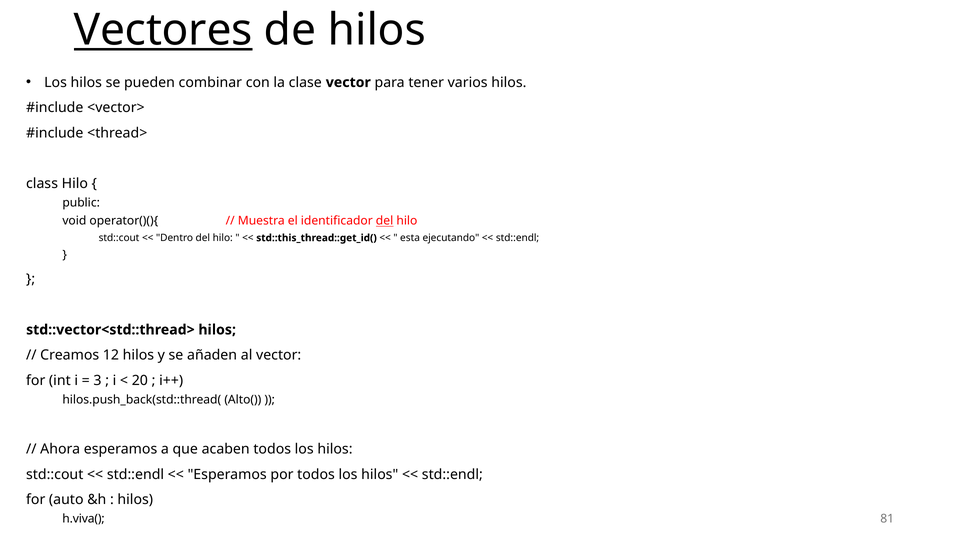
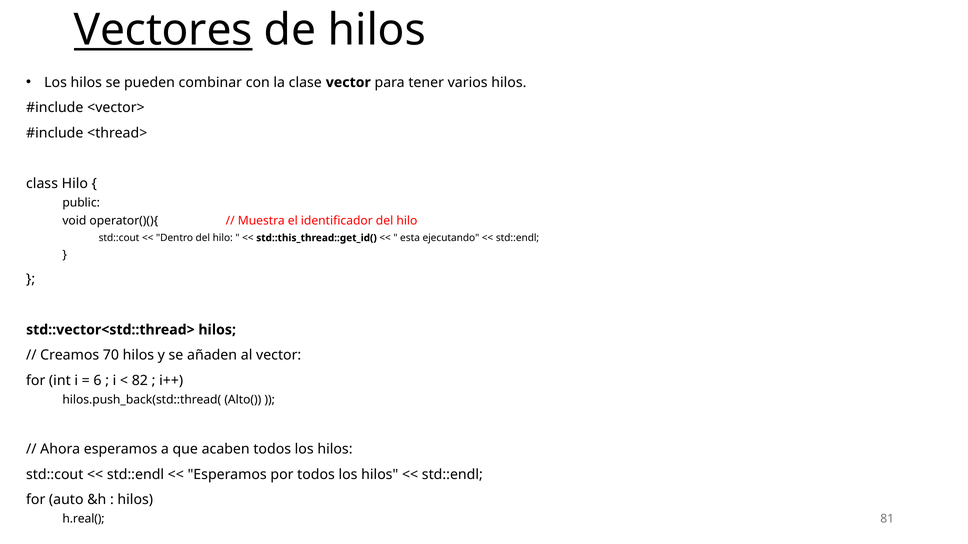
del underline: present -> none (385, 221)
12: 12 -> 70 (111, 355)
3: 3 -> 6 (97, 381)
20: 20 -> 82 (140, 381)
h.viva(: h.viva( -> h.real( (84, 519)
